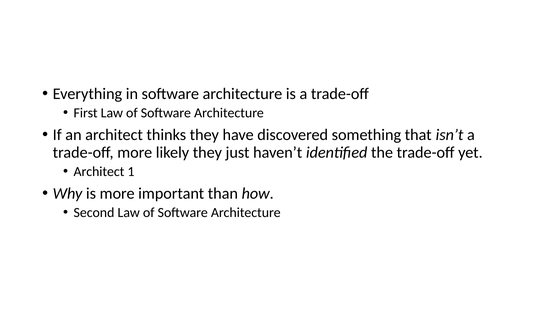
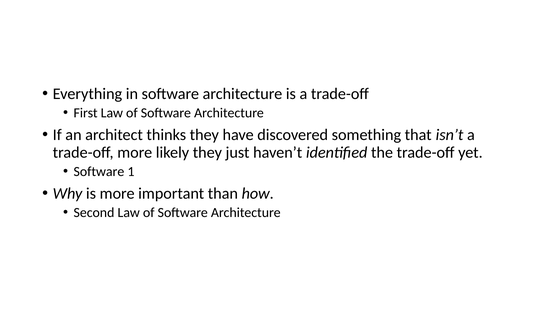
Architect: Architect -> Software (99, 172)
